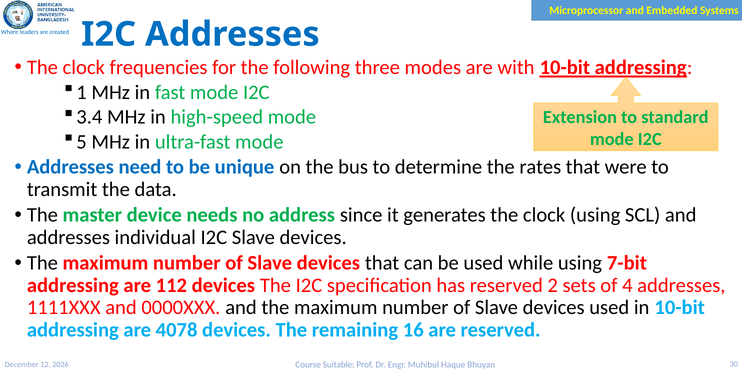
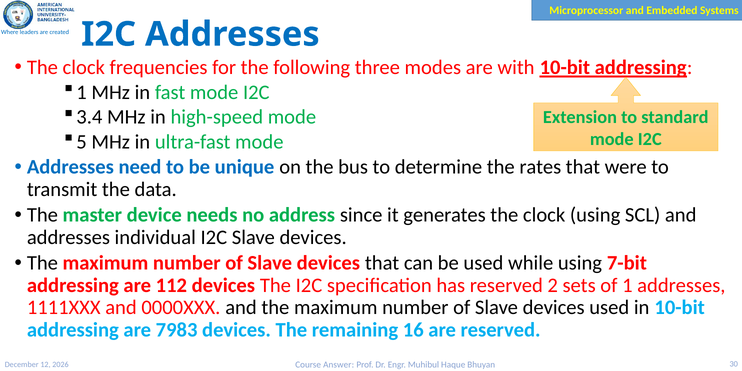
of 4: 4 -> 1 (627, 285)
4078: 4078 -> 7983 (177, 330)
Suitable: Suitable -> Answer (339, 365)
